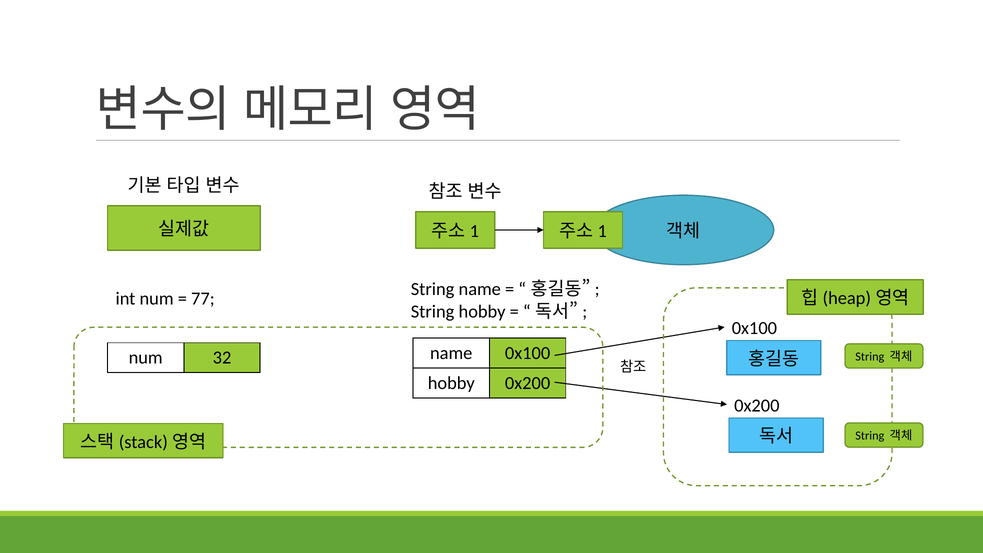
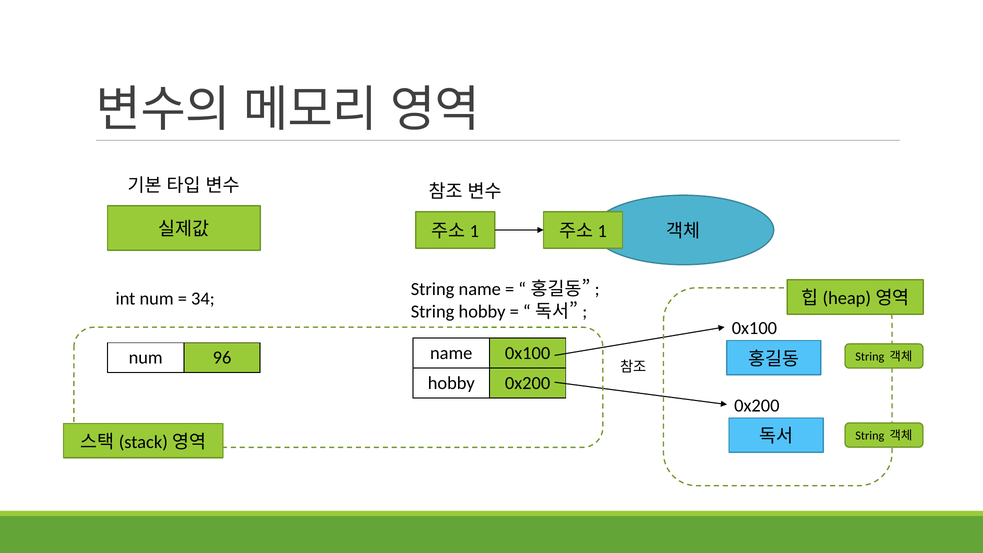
77: 77 -> 34 (203, 299)
32: 32 -> 96 (222, 358)
